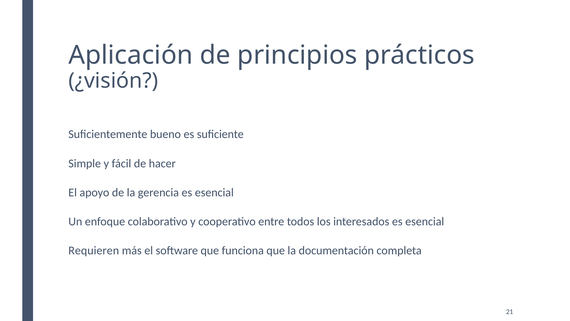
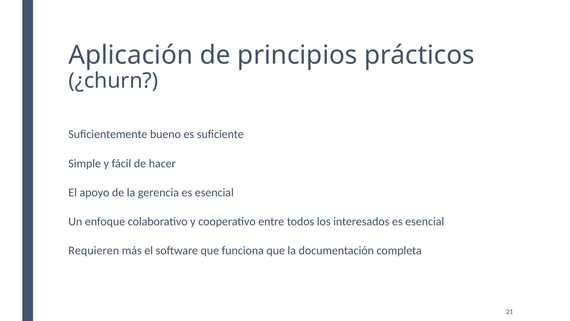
¿visión: ¿visión -> ¿churn (113, 81)
